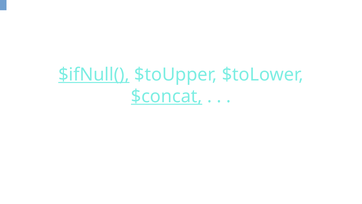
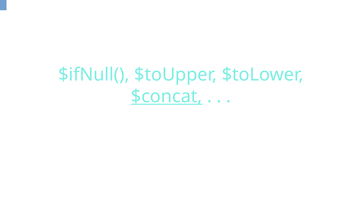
$ifNull( underline: present -> none (94, 75)
